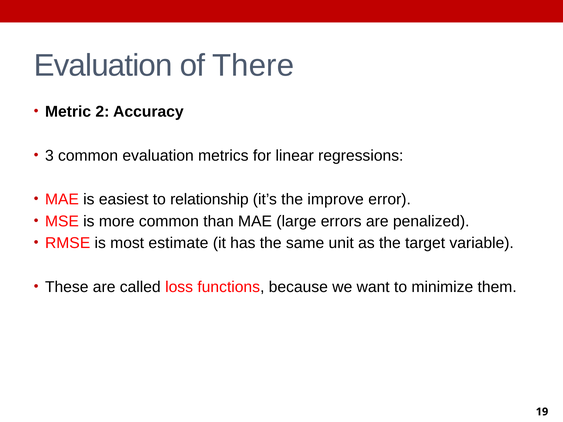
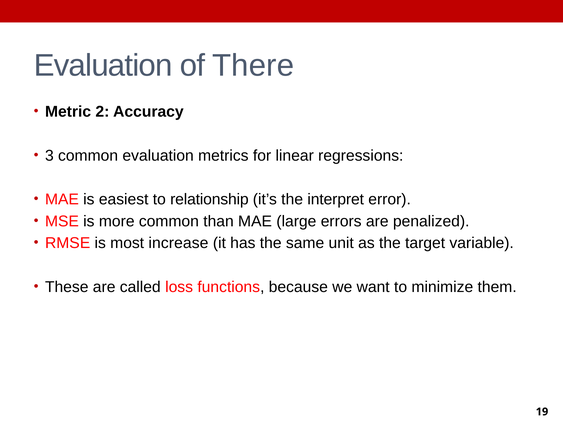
improve: improve -> interpret (336, 199)
estimate: estimate -> increase (178, 243)
